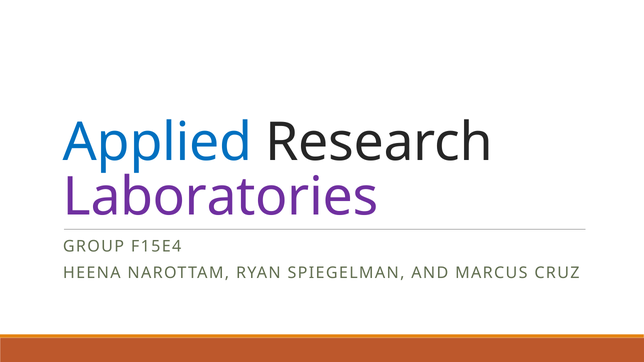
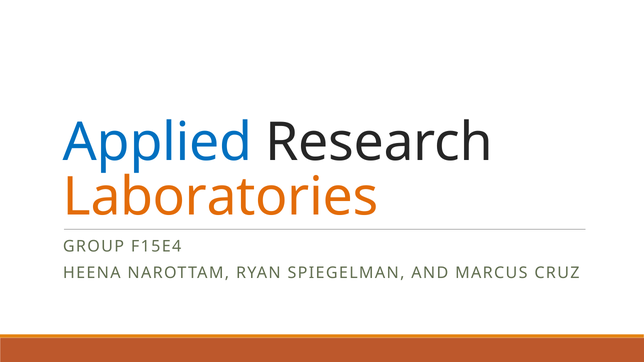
Laboratories colour: purple -> orange (221, 197)
